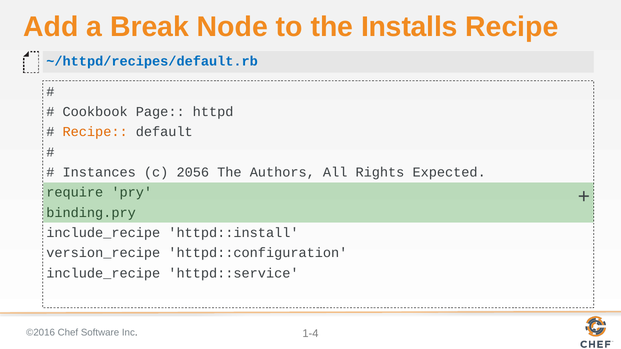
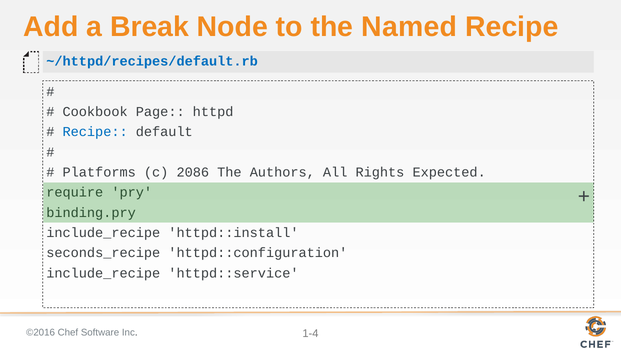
Installs: Installs -> Named (409, 27)
Recipe colour: orange -> blue (95, 132)
Instances: Instances -> Platforms (99, 172)
2056: 2056 -> 2086 (193, 172)
version_recipe: version_recipe -> seconds_recipe (103, 253)
